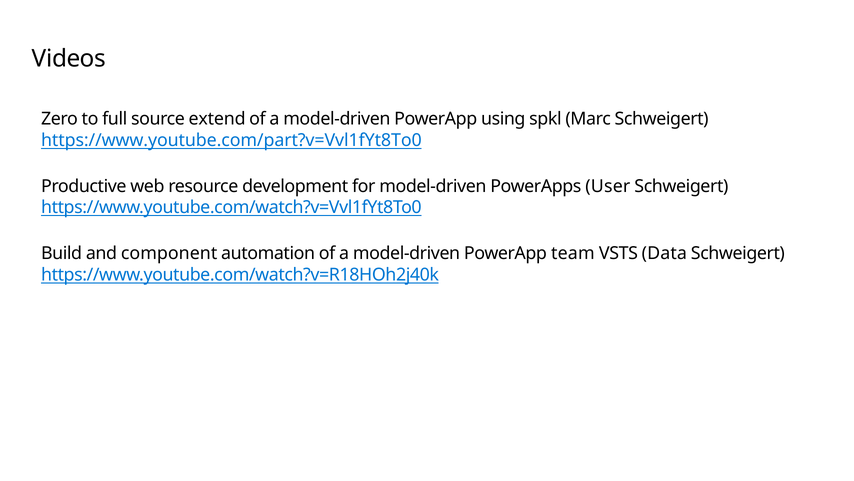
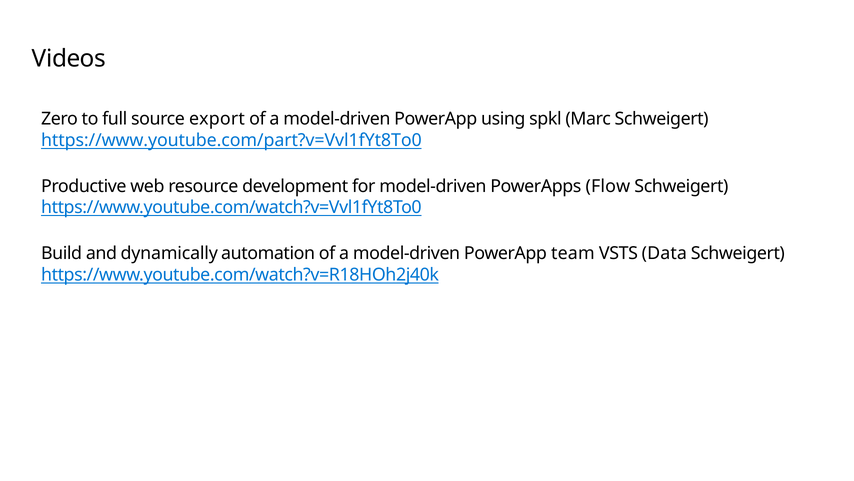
extend: extend -> export (217, 119)
User: User -> Flow (608, 186)
component: component -> dynamically (169, 253)
